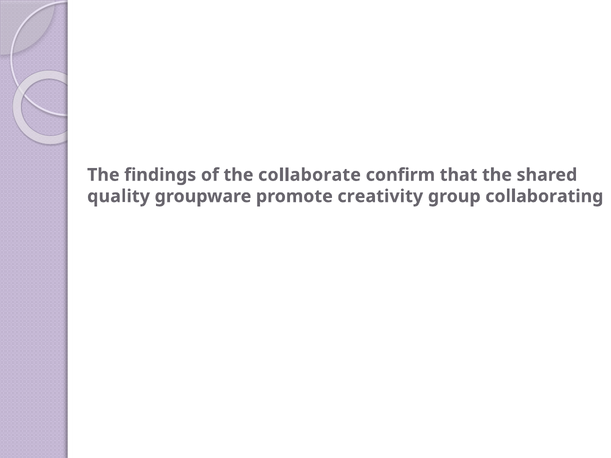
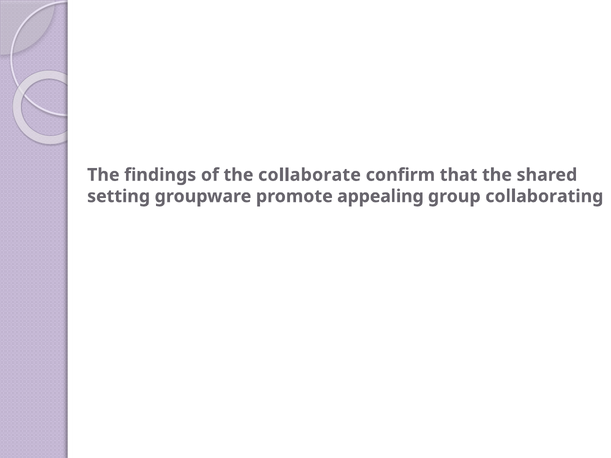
quality: quality -> setting (119, 196)
creativity: creativity -> appealing (380, 196)
